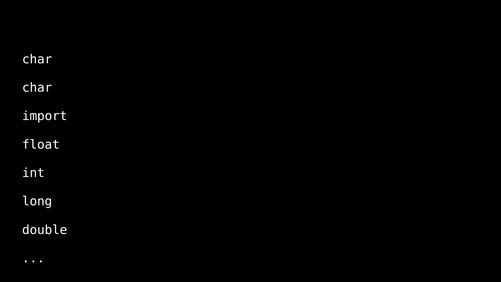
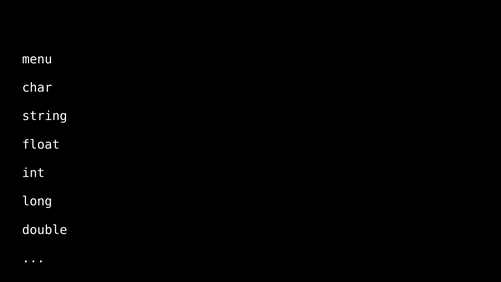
char: char -> menu (37, 59)
import: import -> string (45, 116)
